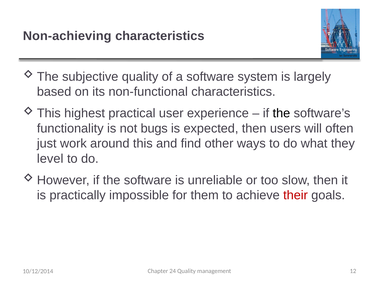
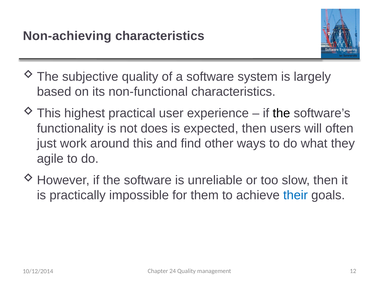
bugs: bugs -> does (154, 128)
level: level -> agile (50, 159)
their colour: red -> blue (296, 195)
